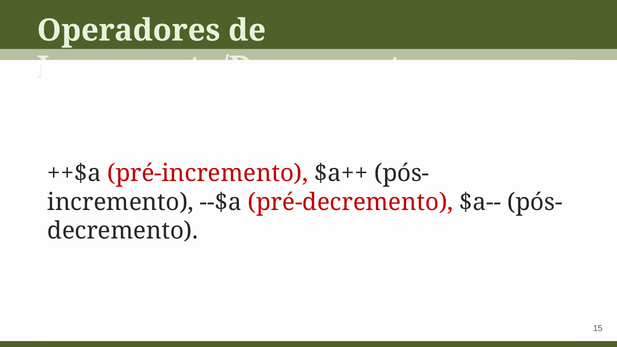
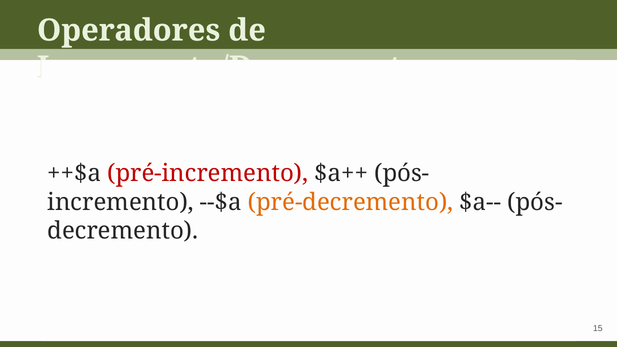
pré-decremento colour: red -> orange (351, 202)
